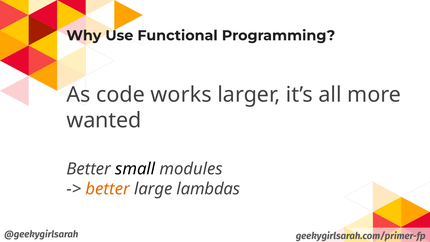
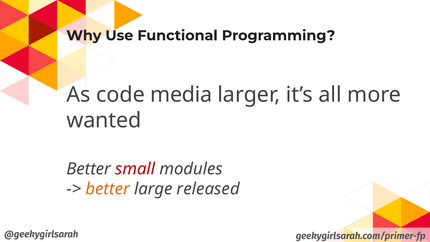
works: works -> media (181, 95)
small colour: black -> red (135, 169)
lambdas: lambdas -> released (208, 189)
